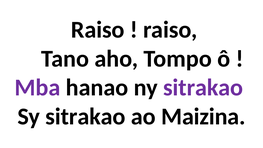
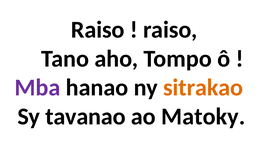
sitrakao colour: purple -> orange (203, 88)
Sy sitrakao: sitrakao -> tavanao (85, 117)
Maizina: Maizina -> Matoky (203, 117)
